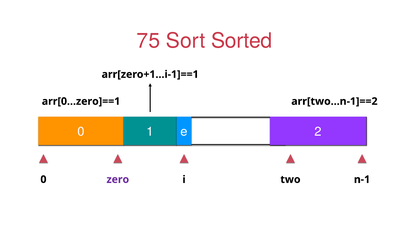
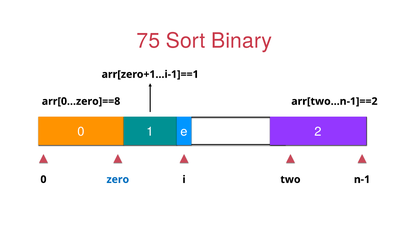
Sorted: Sorted -> Binary (242, 41)
arr[0…zero]==1: arr[0…zero]==1 -> arr[0…zero]==8 (81, 101)
zero colour: purple -> blue (118, 179)
